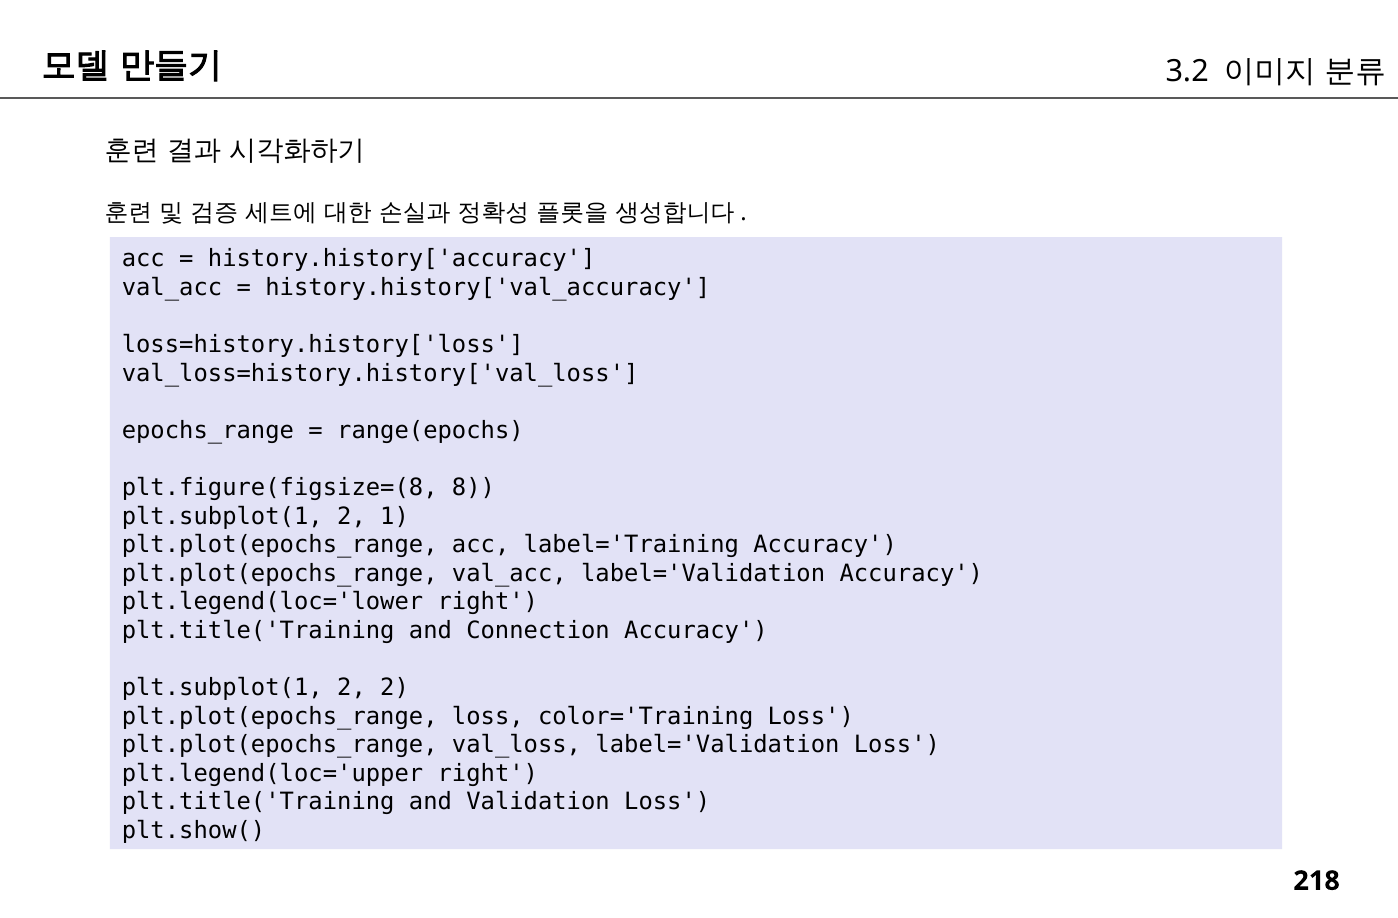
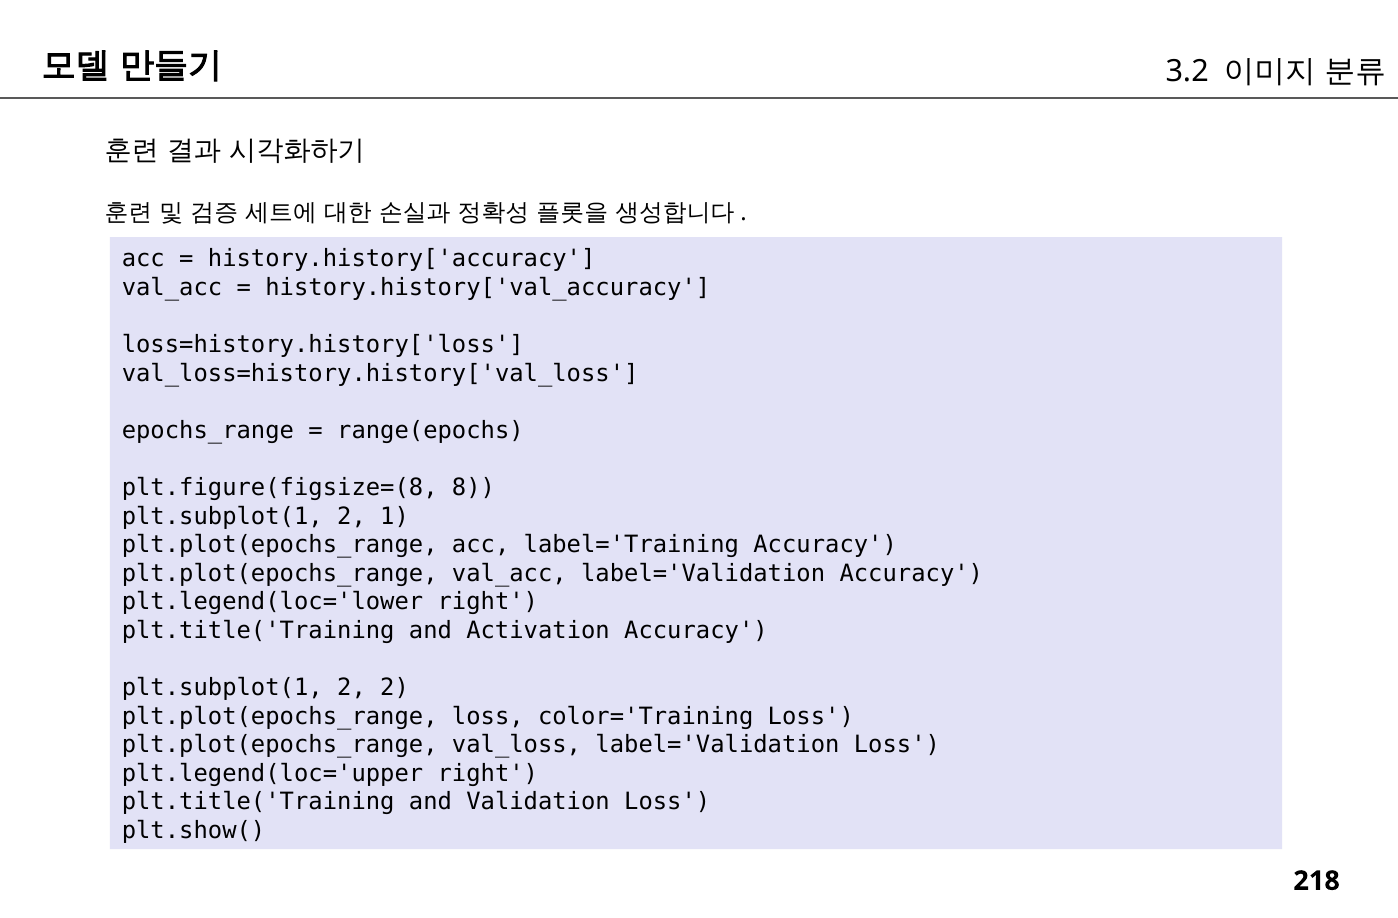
Connection: Connection -> Activation (538, 631)
